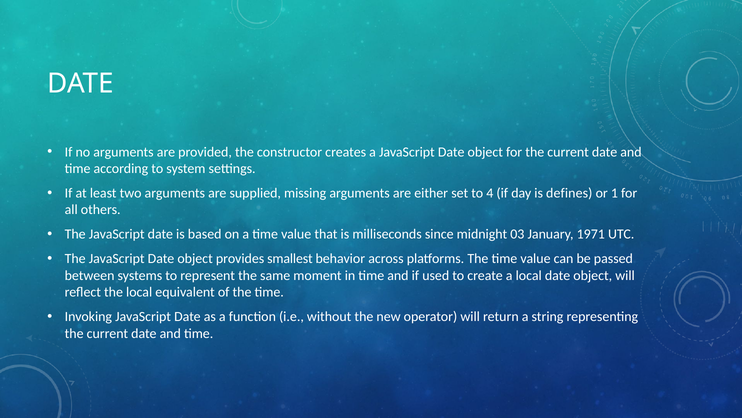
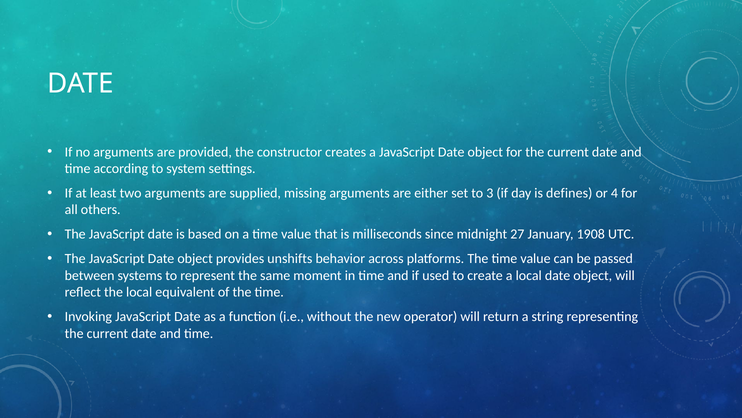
4: 4 -> 3 (490, 193)
1: 1 -> 4 (614, 193)
03: 03 -> 27 (517, 234)
1971: 1971 -> 1908 (591, 234)
smallest: smallest -> unshifts (290, 258)
